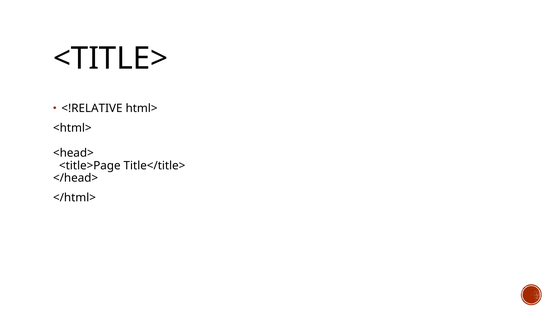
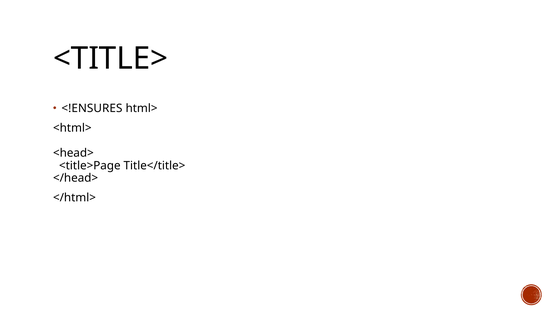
<!RELATIVE: <!RELATIVE -> <!ENSURES (92, 109)
